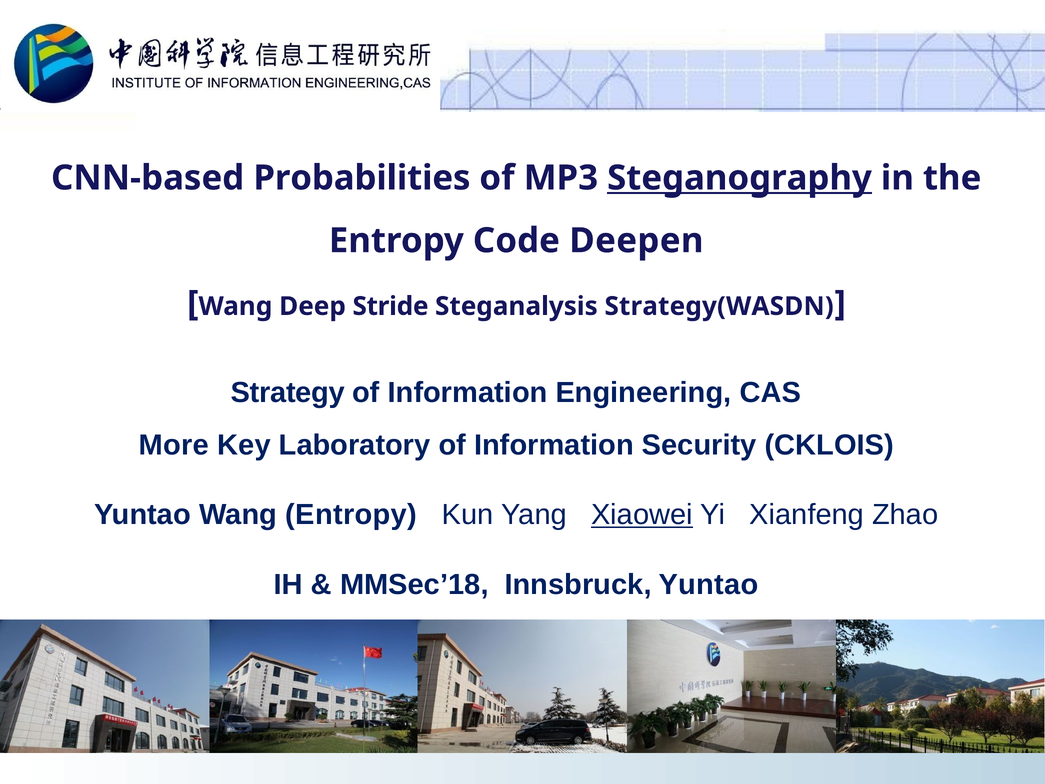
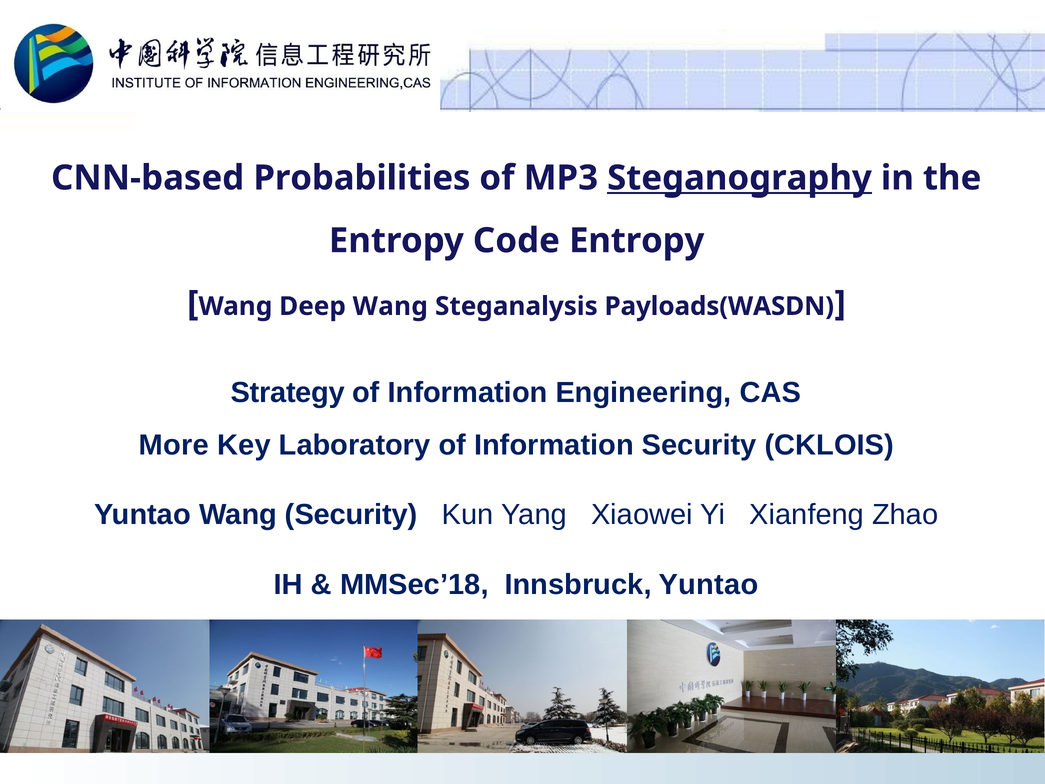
Code Deepen: Deepen -> Entropy (637, 241)
Deep Stride: Stride -> Wang (390, 306)
Strategy(WASDN: Strategy(WASDN -> Payloads(WASDN (719, 306)
Wang Entropy: Entropy -> Security (351, 515)
Xiaowei underline: present -> none (642, 515)
